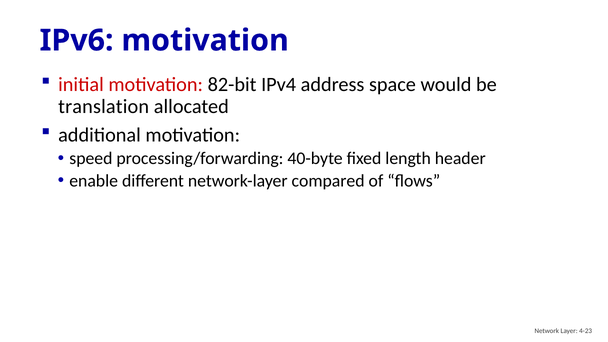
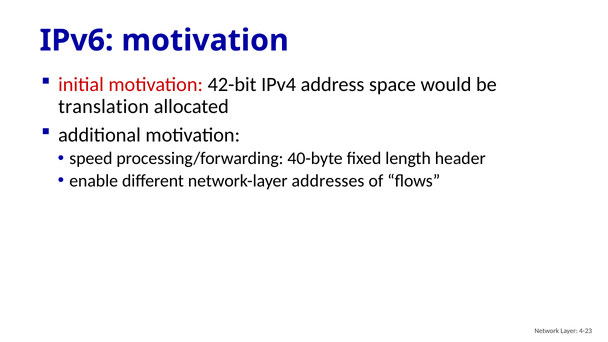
82-bit: 82-bit -> 42-bit (232, 85)
compared: compared -> addresses (328, 181)
